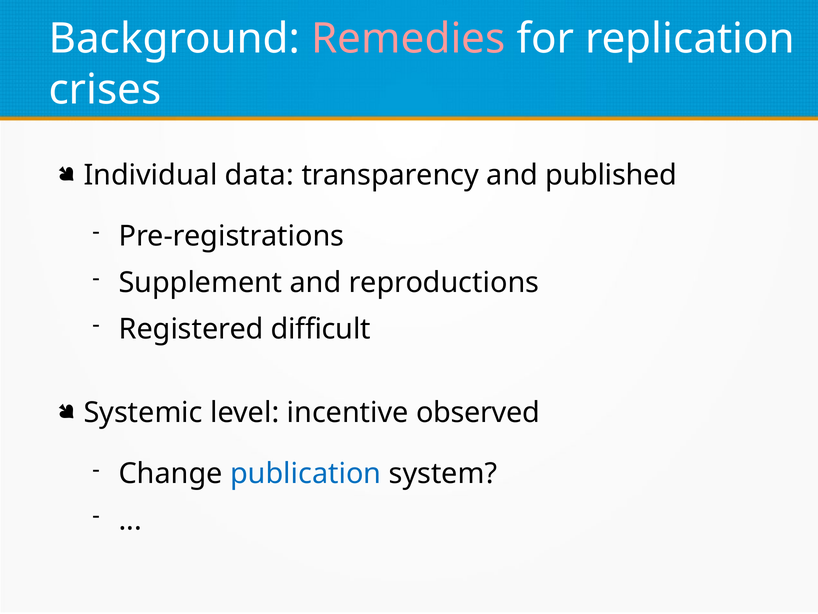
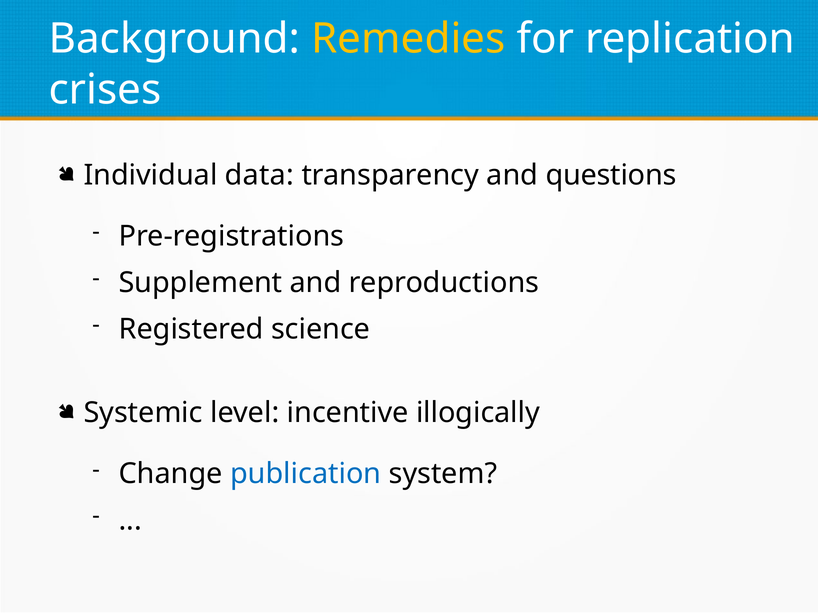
Remedies colour: pink -> yellow (408, 39)
published: published -> questions (611, 175)
difficult: difficult -> science (321, 329)
observed: observed -> illogically (478, 413)
